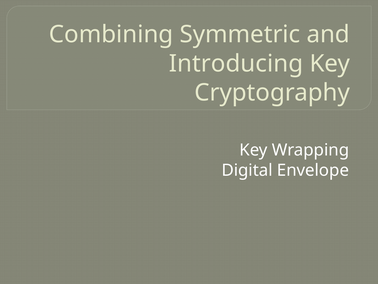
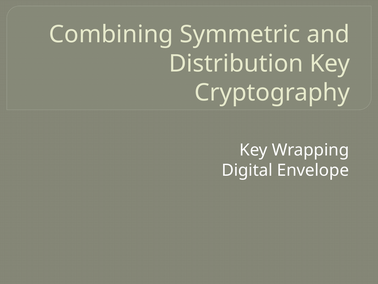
Introducing: Introducing -> Distribution (236, 63)
